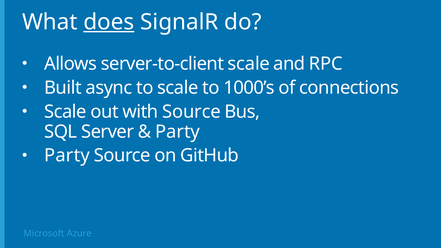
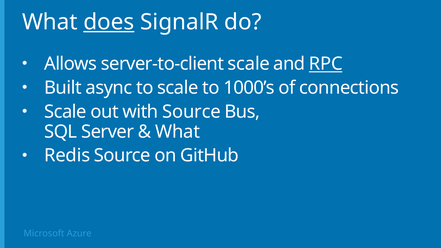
RPC underline: none -> present (326, 64)
Party: Party -> What (178, 132)
Party: Party -> Redis (67, 156)
